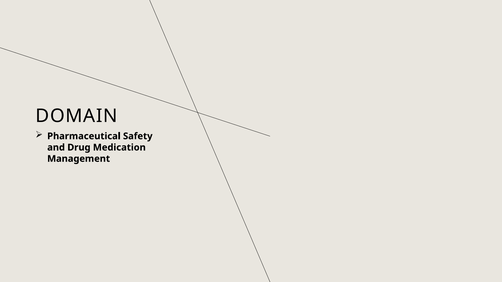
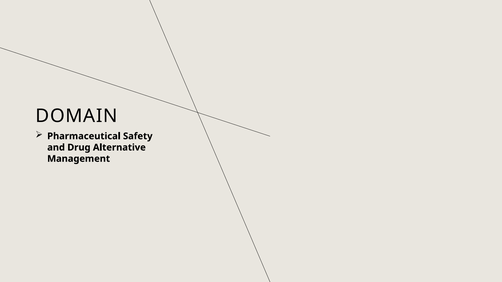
Medication: Medication -> Alternative (119, 148)
